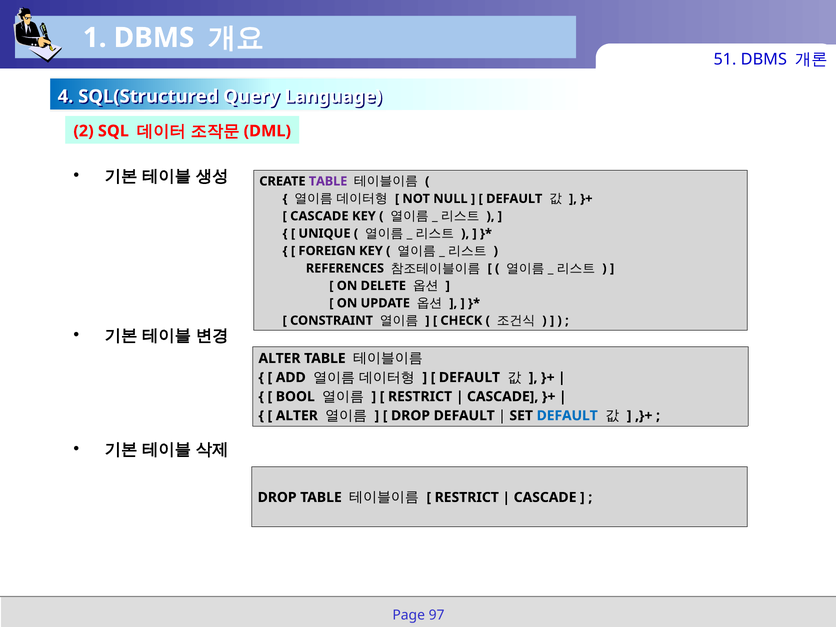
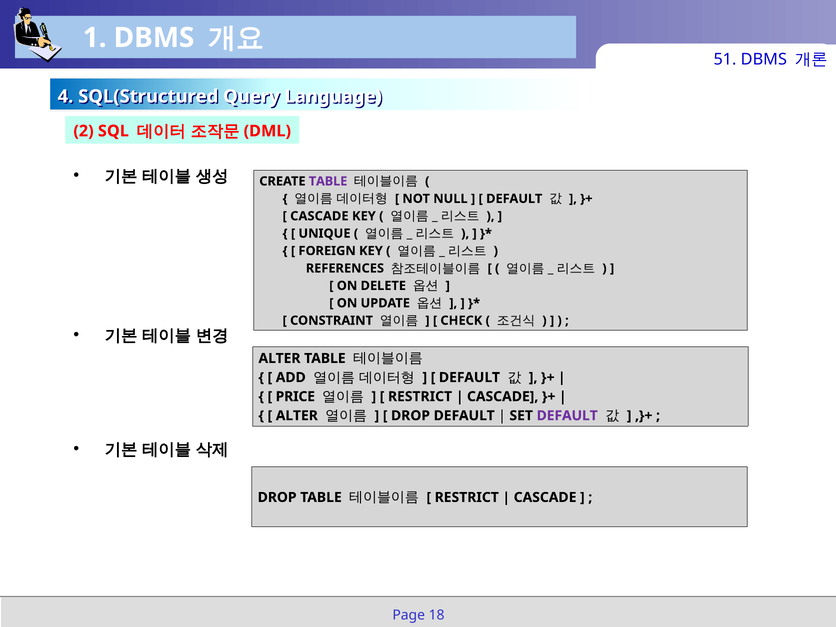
BOOL: BOOL -> PRICE (295, 397)
DEFAULT colour: blue -> purple (567, 416)
97: 97 -> 18 (437, 615)
